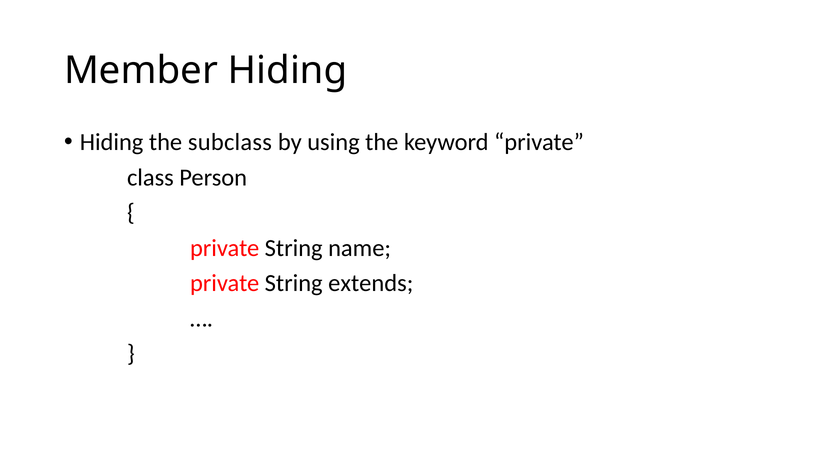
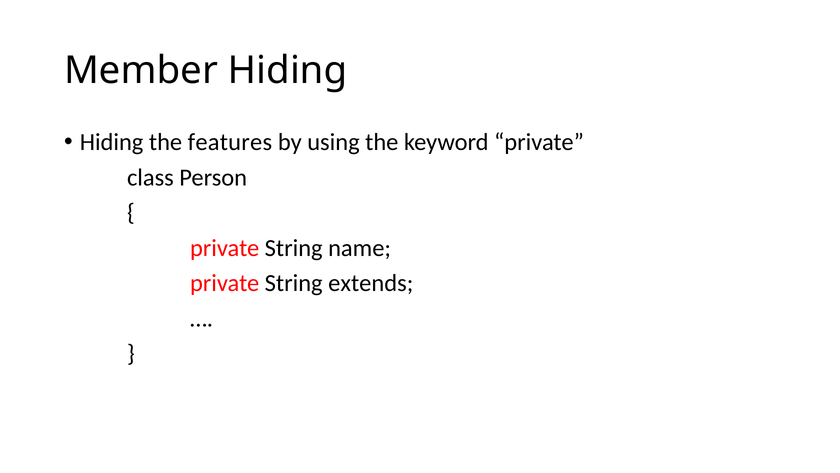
subclass: subclass -> features (230, 142)
